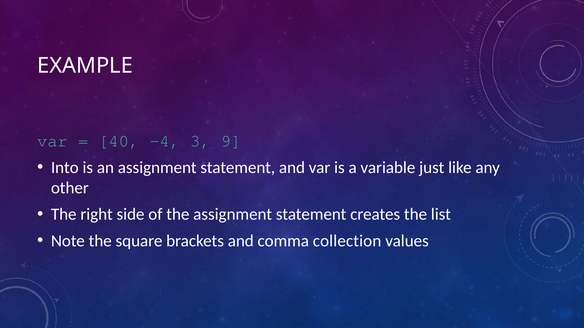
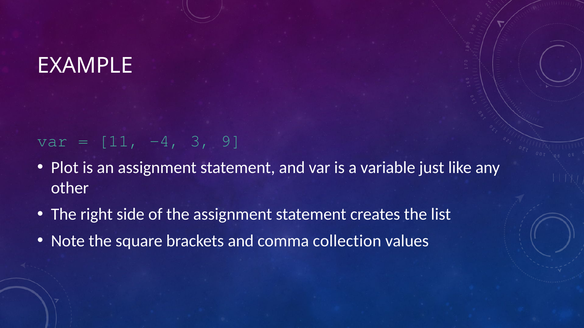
40: 40 -> 11 (119, 141)
Into: Into -> Plot (65, 168)
